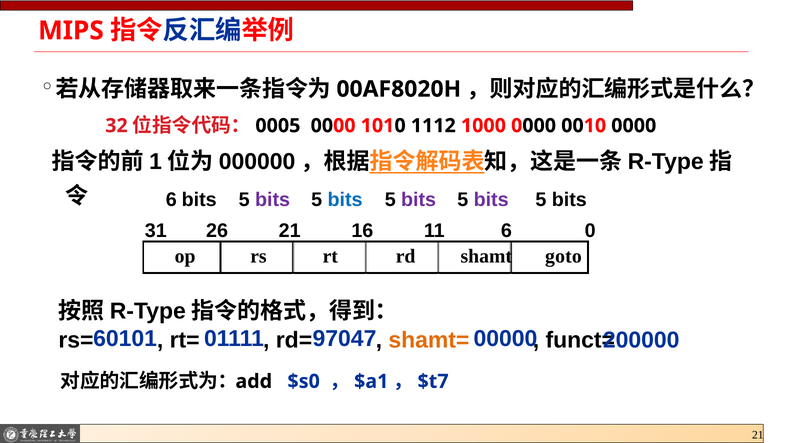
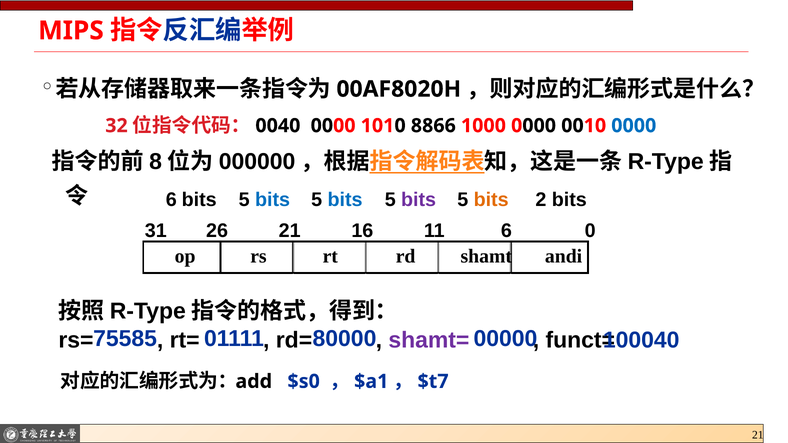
0005: 0005 -> 0040 (278, 126)
1112: 1112 -> 8866 (433, 126)
0000 colour: black -> blue (634, 126)
1: 1 -> 8 (156, 162)
bits colour: purple -> blue (273, 200)
bits colour: purple -> orange (491, 200)
6 bits 5: 5 -> 2 (541, 200)
goto: goto -> andi (564, 256)
60101: 60101 -> 75585 (125, 339)
97047: 97047 -> 80000 (345, 339)
200000: 200000 -> 100040 (641, 340)
shamt= colour: orange -> purple (429, 340)
